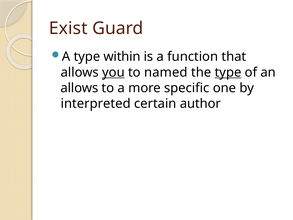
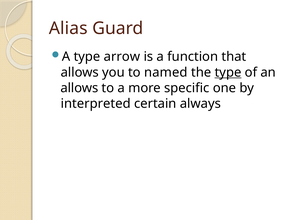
Exist: Exist -> Alias (68, 28)
within: within -> arrow (122, 57)
you underline: present -> none (113, 72)
author: author -> always (200, 104)
